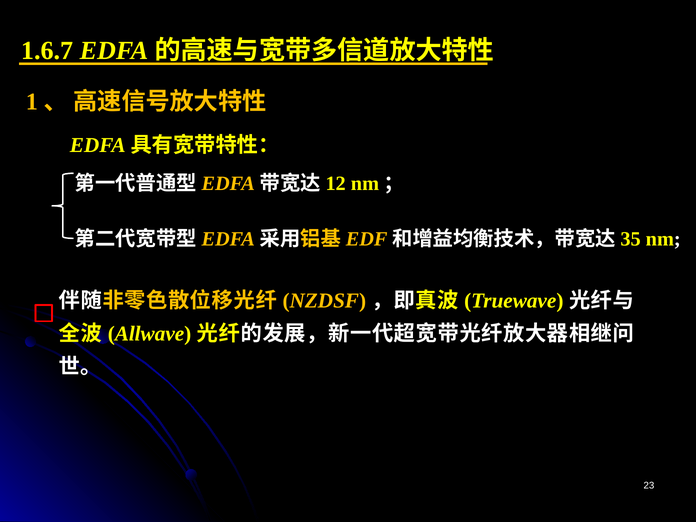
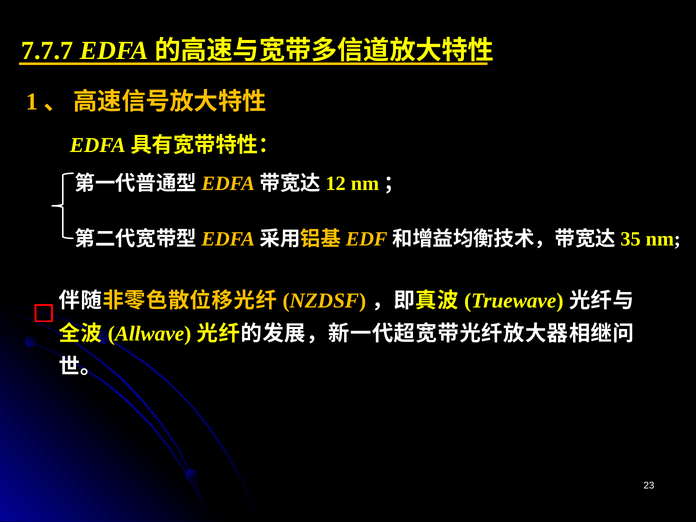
1.6.7: 1.6.7 -> 7.7.7 (47, 51)
